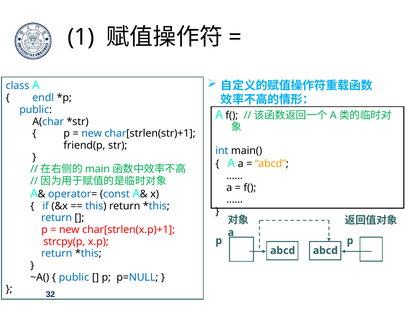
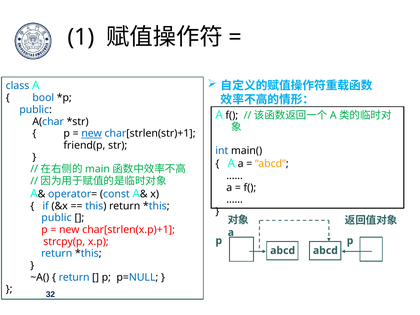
endl: endl -> bool (43, 98)
new underline: none -> present (92, 133)
return: return -> public (56, 218)
public: public -> return (74, 277)
